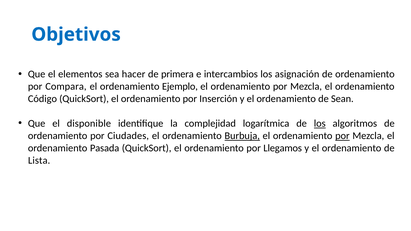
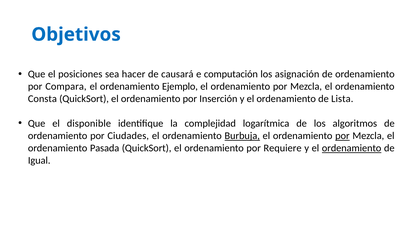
elementos: elementos -> posiciones (80, 74)
primera: primera -> causará (177, 74)
intercambios: intercambios -> computación (231, 74)
Código: Código -> Consta (42, 99)
Sean: Sean -> Lista (342, 99)
los underline: present -> none (320, 124)
Llegamos: Llegamos -> Requiere (283, 148)
ordenamiento underline: none -> present (352, 148)
Lista: Lista -> Igual (39, 161)
